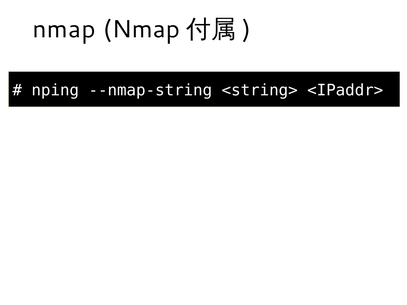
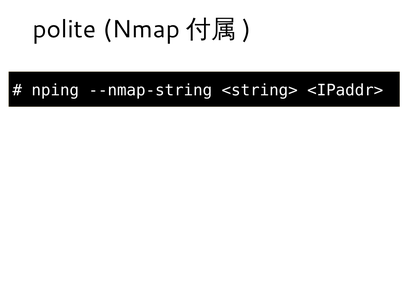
nmap: nmap -> polite (64, 29)
